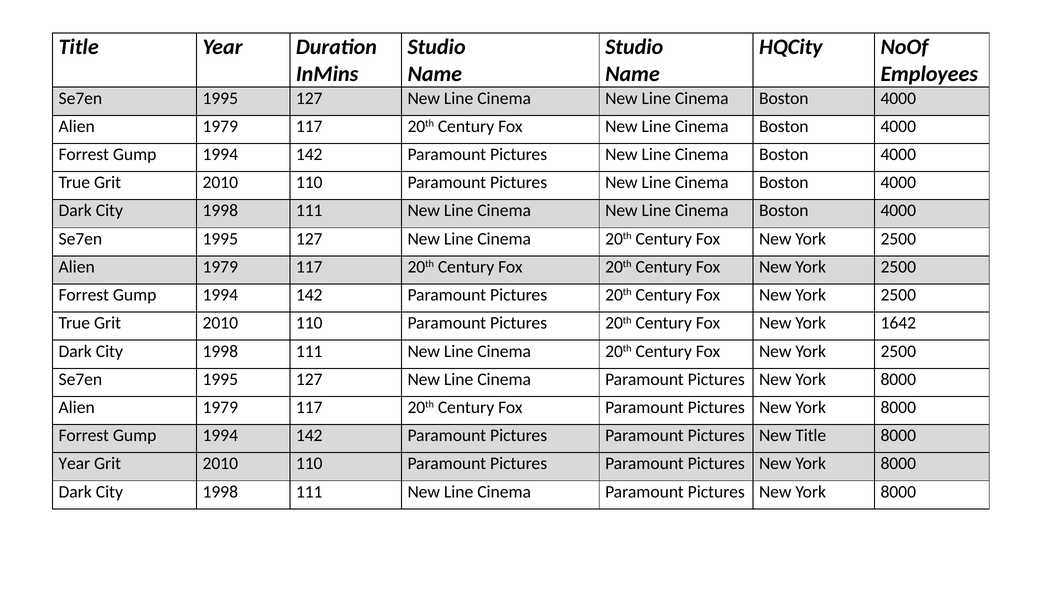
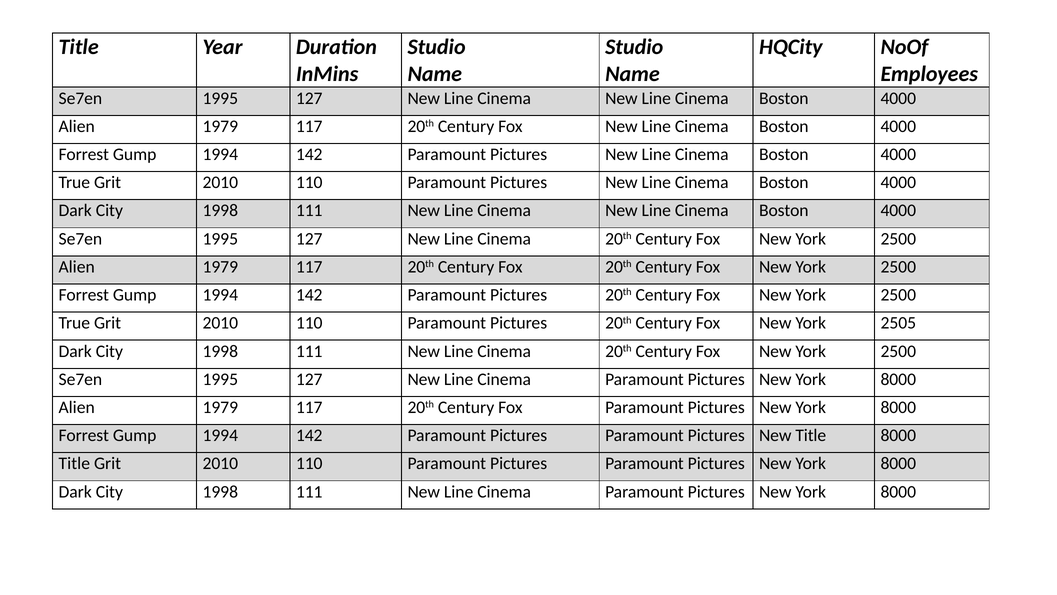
1642: 1642 -> 2505 (898, 323)
Year: Year -> Title (74, 463)
